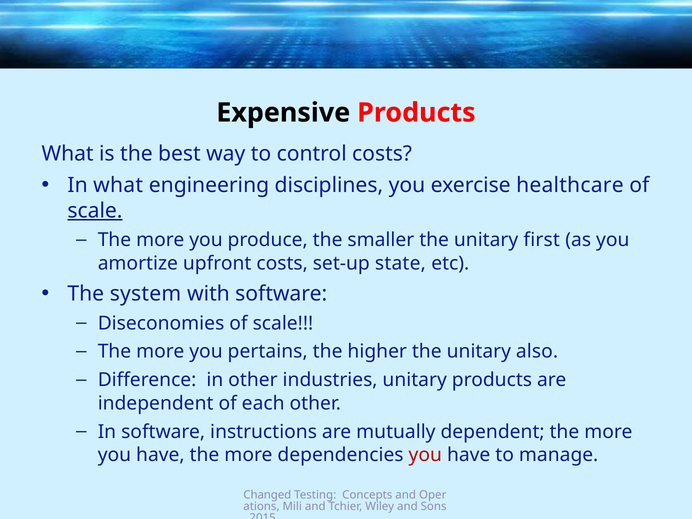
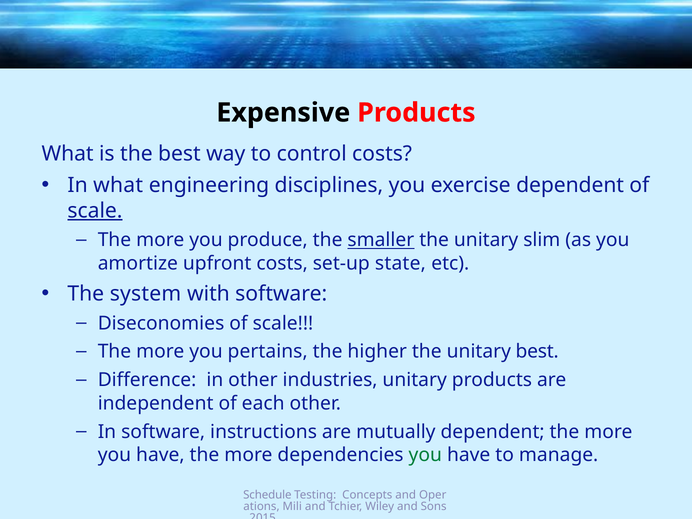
exercise healthcare: healthcare -> dependent (570, 185)
smaller underline: none -> present (381, 240)
first: first -> slim (542, 240)
unitary also: also -> best (537, 352)
you colour: red -> green (425, 455)
Changed: Changed -> Schedule (267, 495)
